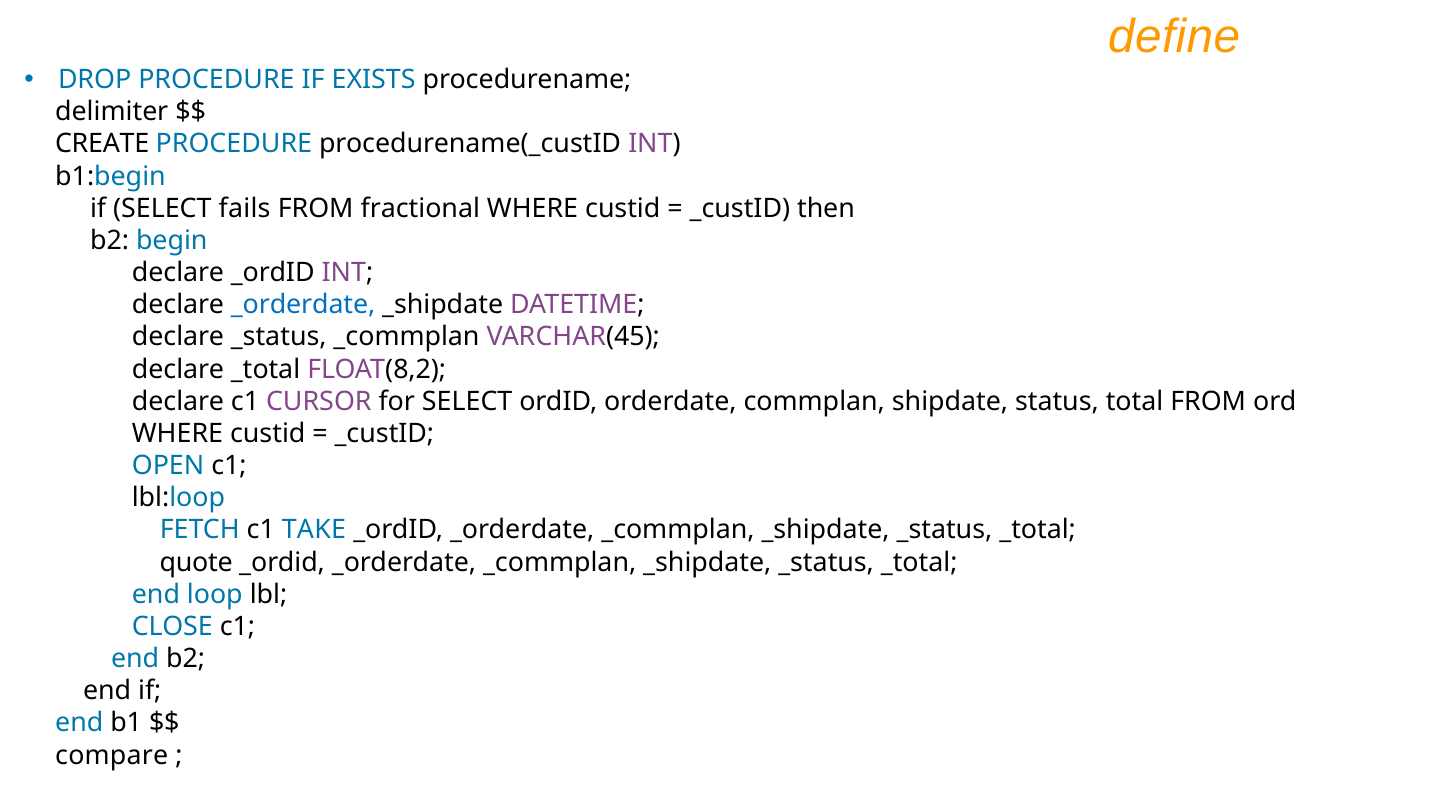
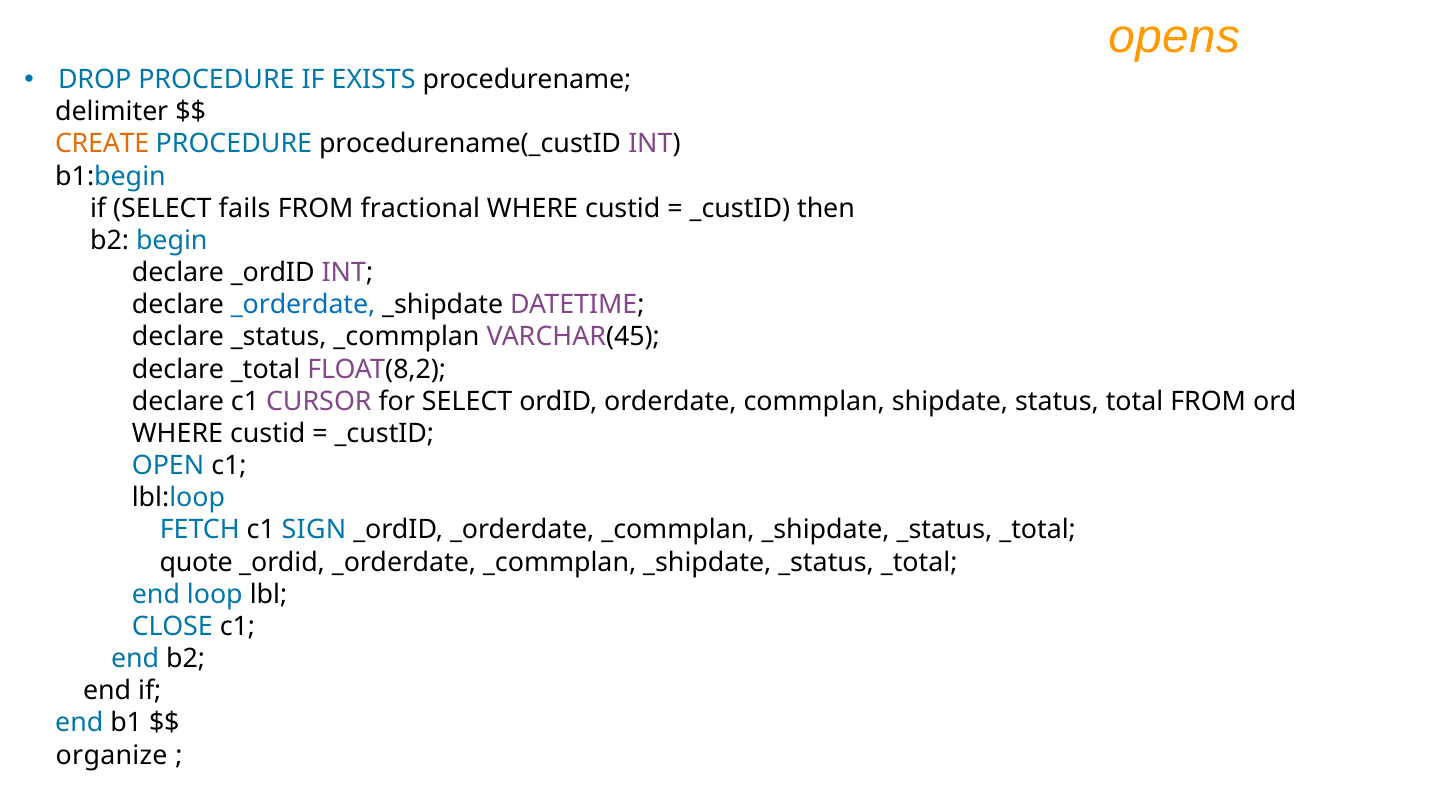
define: define -> opens (1174, 37)
CREATE colour: black -> orange (102, 144)
TAKE: TAKE -> SIGN (314, 530)
compare: compare -> organize (112, 756)
